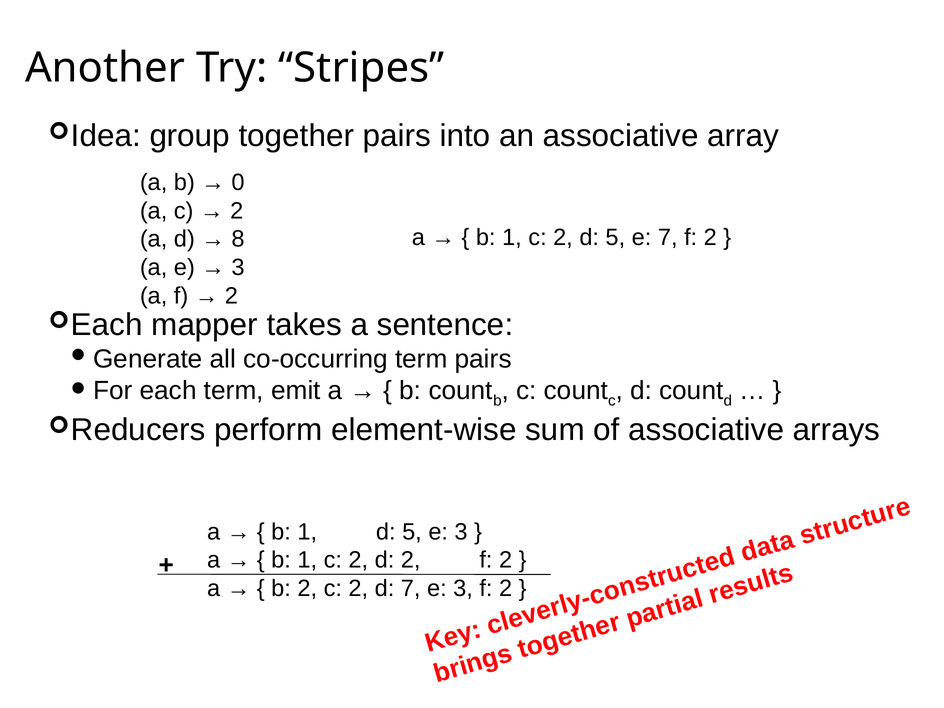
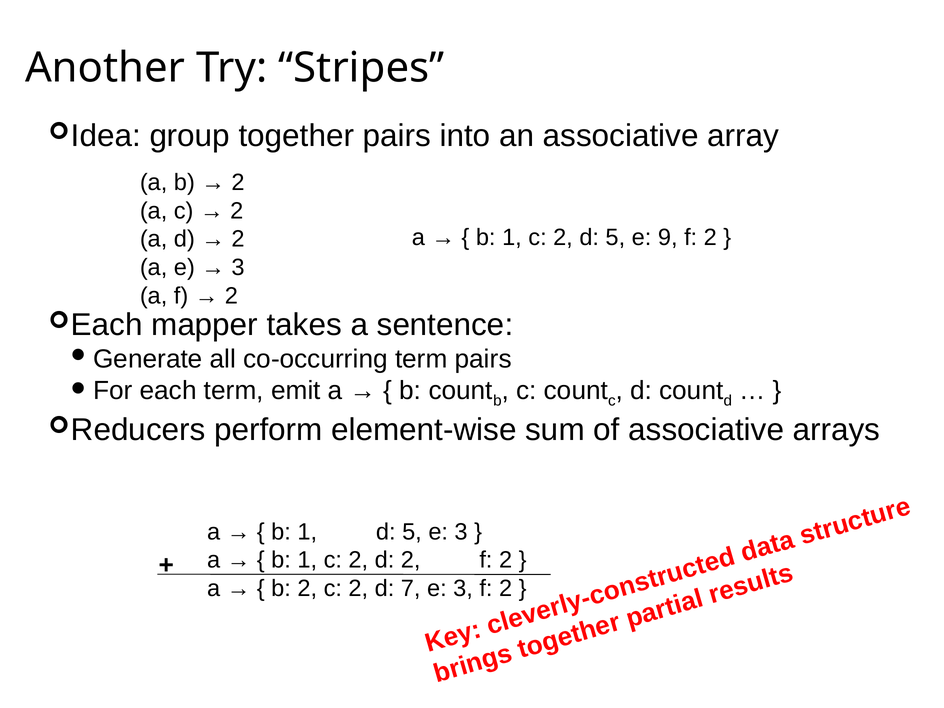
0: 0 -> 2 (238, 183)
e 7: 7 -> 9 (668, 238)
8: 8 -> 2 (238, 239)
